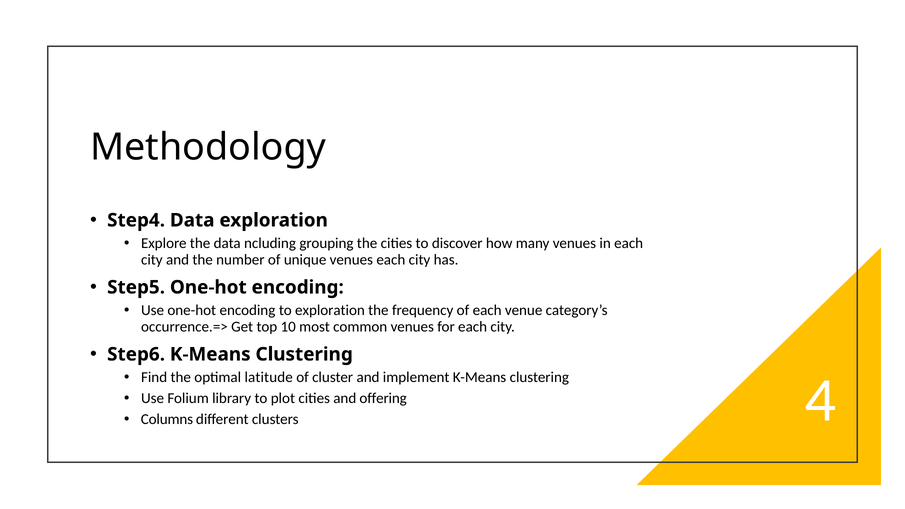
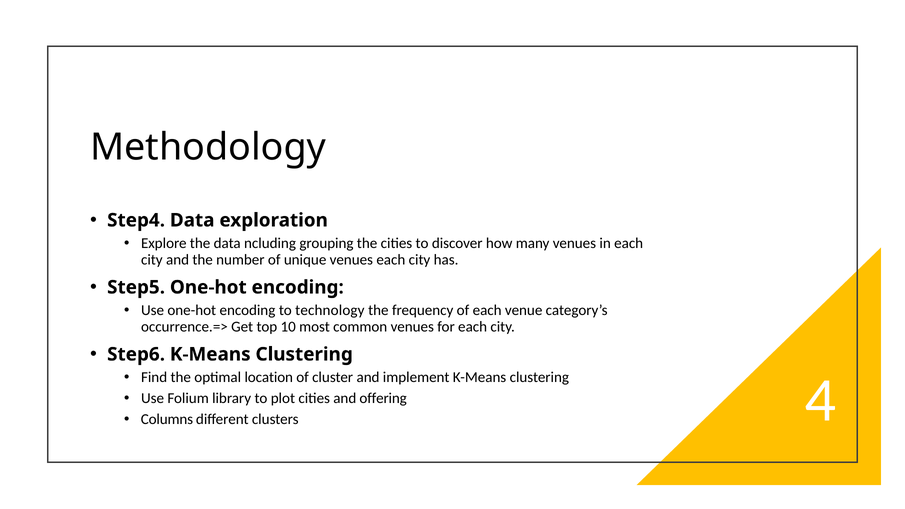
to exploration: exploration -> technology (330, 310)
latitude: latitude -> location (269, 377)
